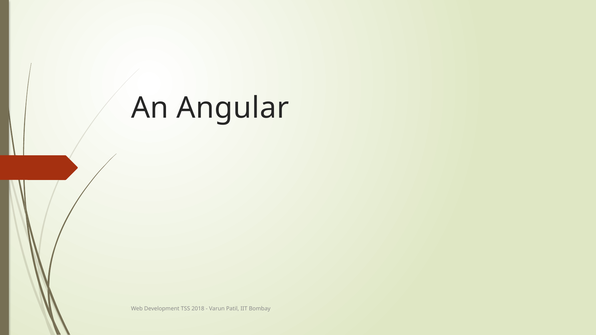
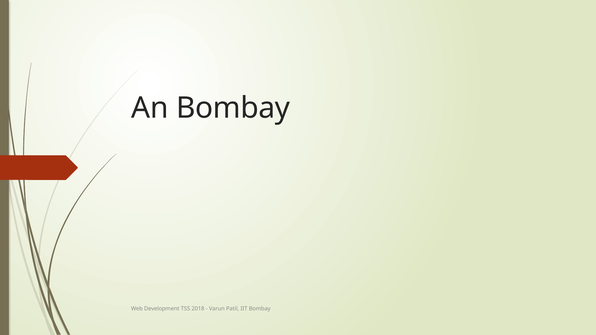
An Angular: Angular -> Bombay (233, 108)
